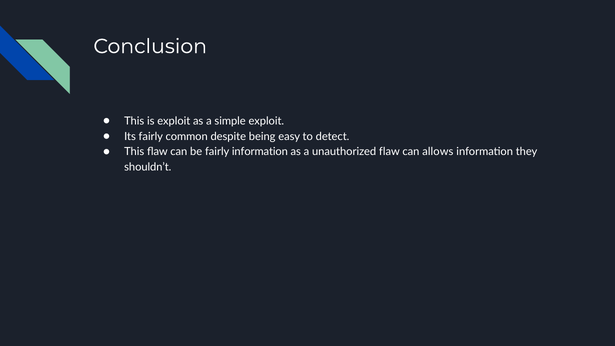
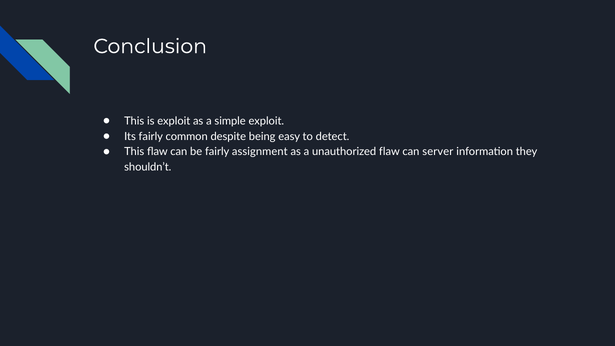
fairly information: information -> assignment (260, 152)
allows: allows -> server (438, 152)
